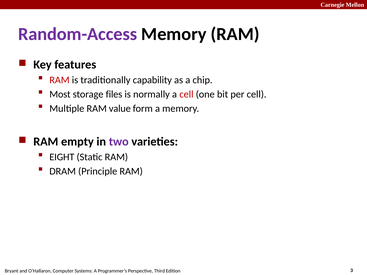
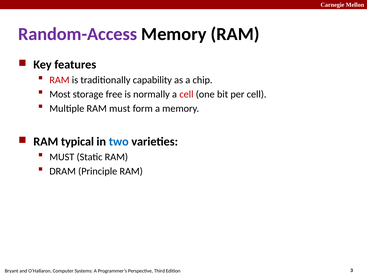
files: files -> free (114, 94)
RAM value: value -> must (120, 109)
empty: empty -> typical (77, 142)
two colour: purple -> blue (119, 142)
EIGHT: EIGHT -> MUST (62, 157)
